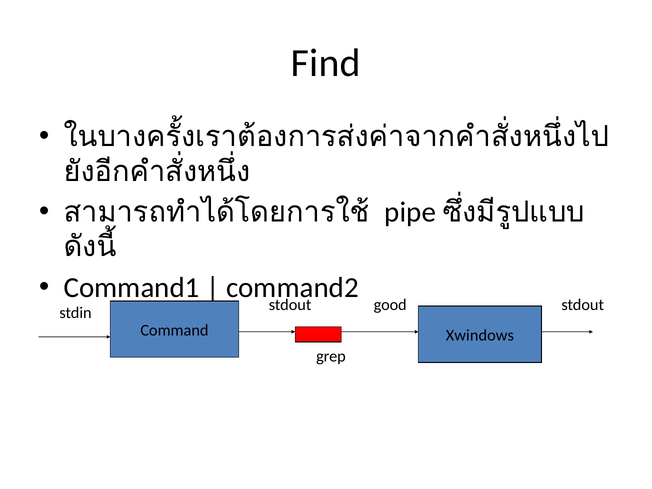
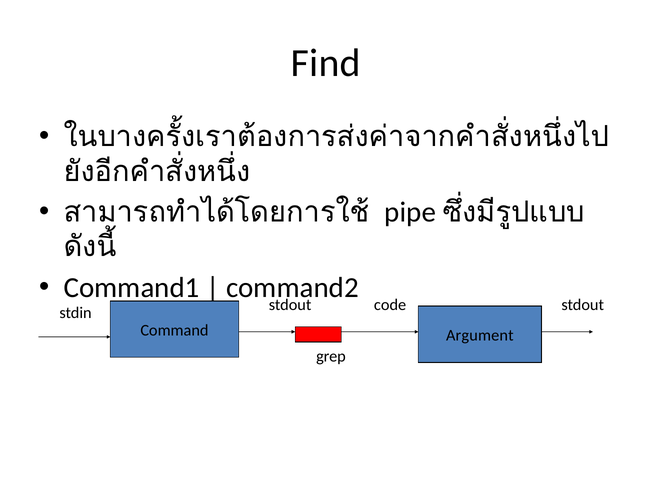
good: good -> code (390, 305)
Xwindows: Xwindows -> Argument (480, 335)
